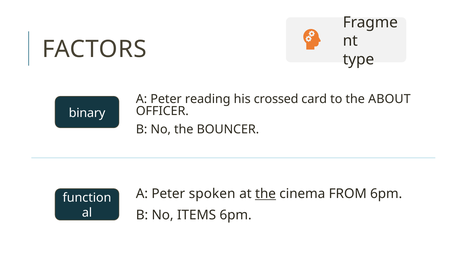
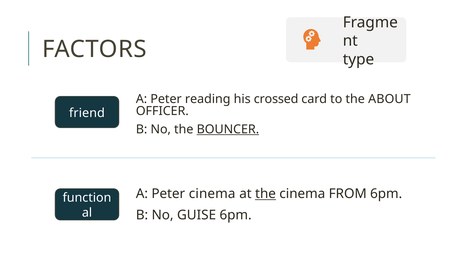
binary: binary -> friend (87, 113)
BOUNCER underline: none -> present (228, 129)
Peter spoken: spoken -> cinema (212, 194)
ITEMS: ITEMS -> GUISE (197, 215)
